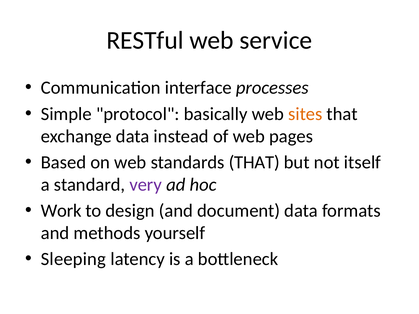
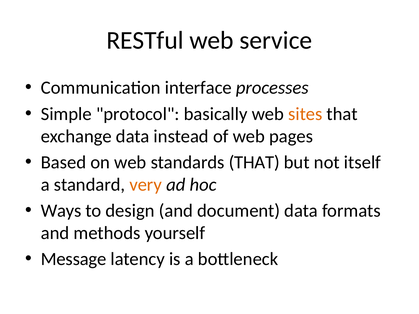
very colour: purple -> orange (146, 185)
Work: Work -> Ways (61, 211)
Sleeping: Sleeping -> Message (74, 259)
